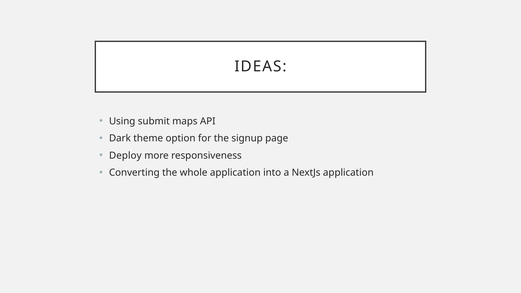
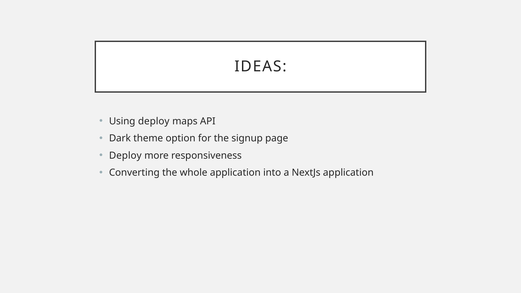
Using submit: submit -> deploy (154, 121)
